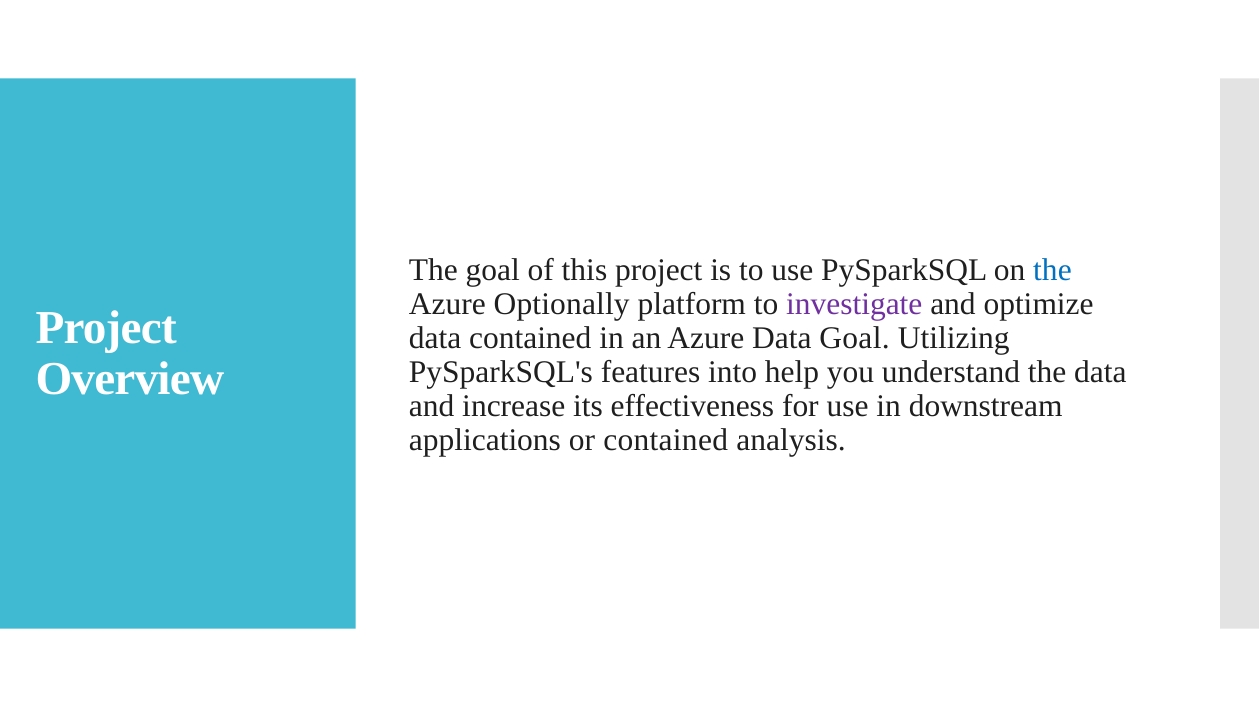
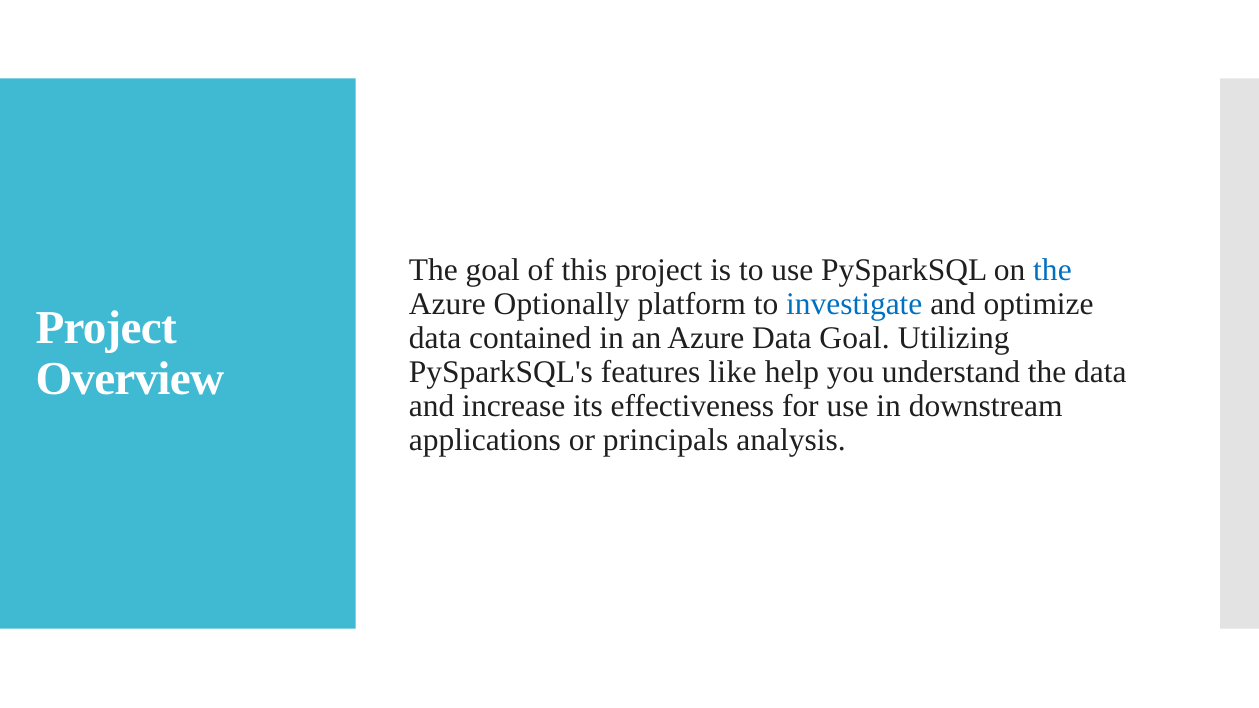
investigate colour: purple -> blue (854, 304)
into: into -> like (732, 372)
or contained: contained -> principals (666, 440)
